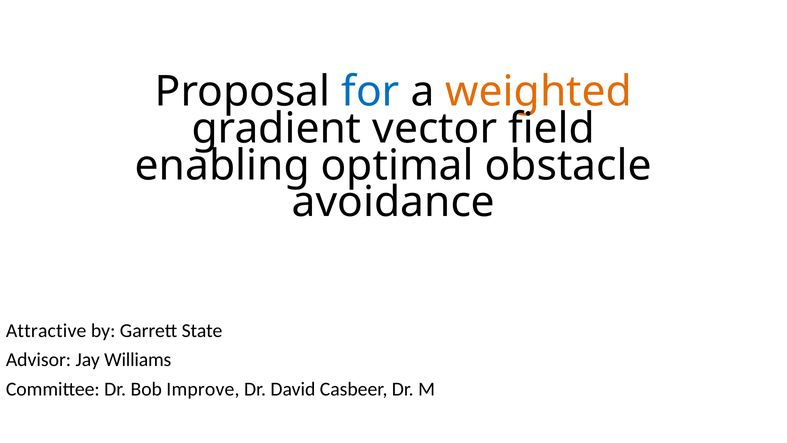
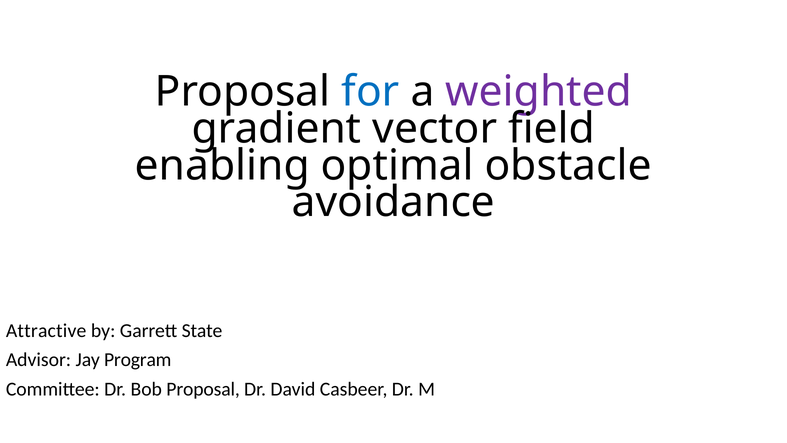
weighted colour: orange -> purple (539, 92)
Williams: Williams -> Program (138, 360)
Bob Improve: Improve -> Proposal (203, 389)
